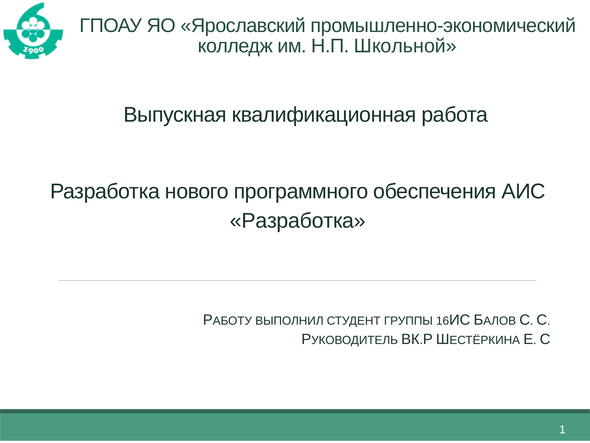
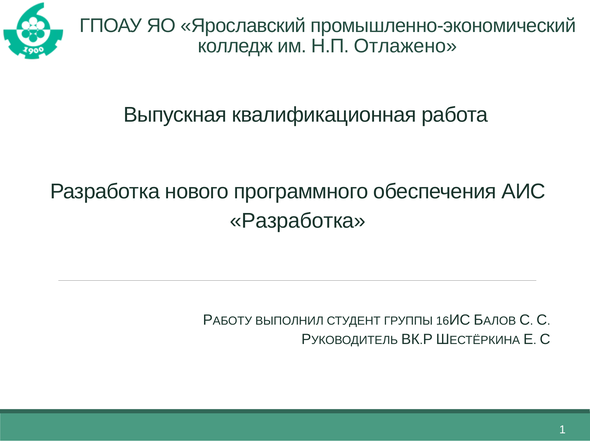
Школьной: Школьной -> Отлажено (405, 46)
